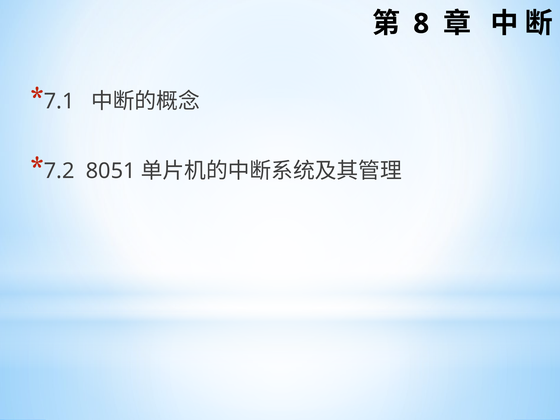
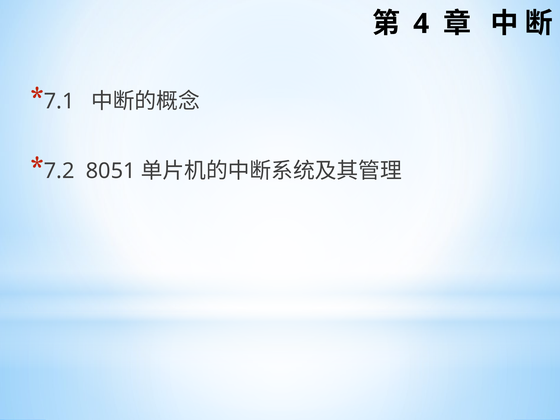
8: 8 -> 4 (421, 24)
